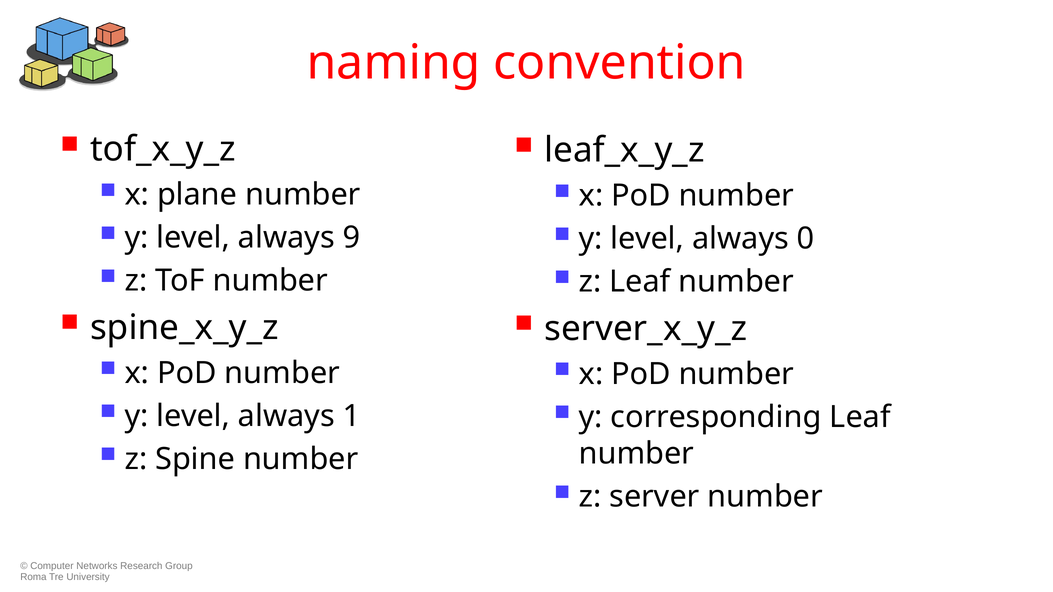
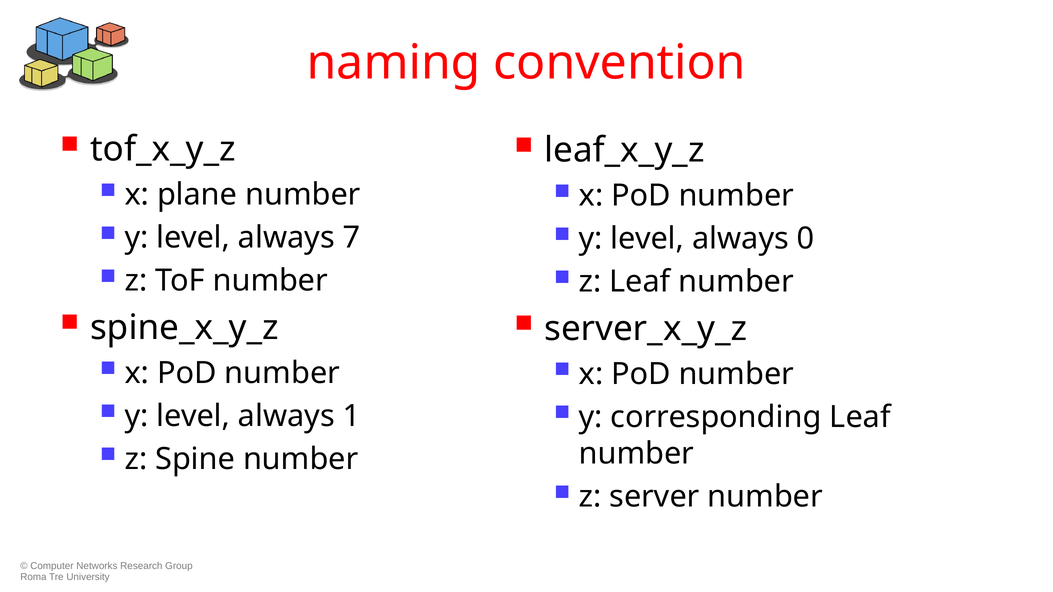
9: 9 -> 7 (351, 238)
